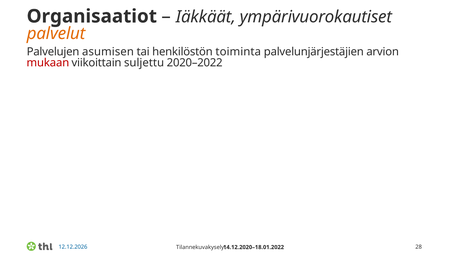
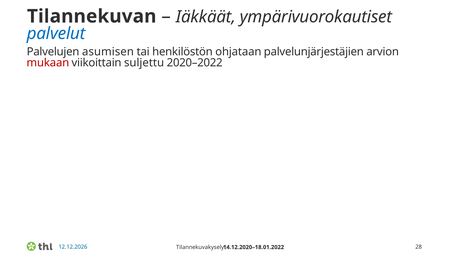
Organisaatiot: Organisaatiot -> Tilannekuvan (92, 16)
palvelut colour: orange -> blue (56, 34)
toiminta: toiminta -> ohjataan (238, 52)
